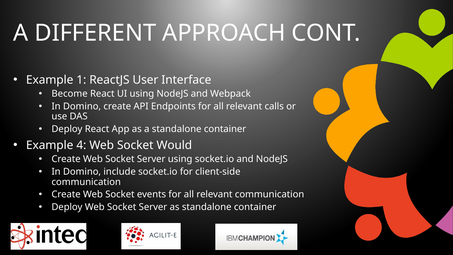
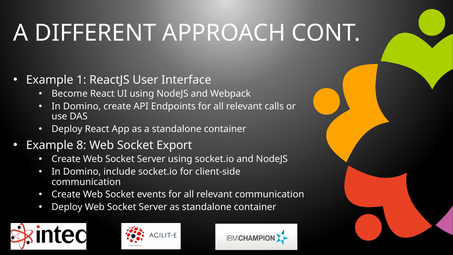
4: 4 -> 8 (81, 145)
Would: Would -> Export (174, 145)
